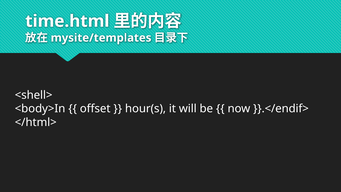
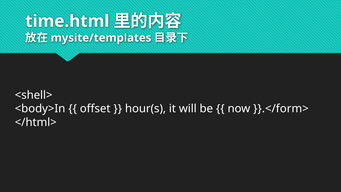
}}.</endif>: }}.</endif> -> }}.</form> (281, 109)
